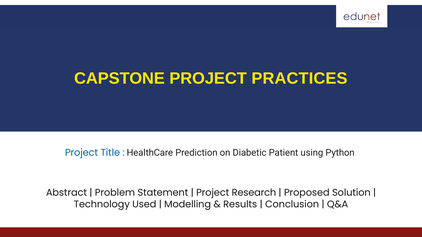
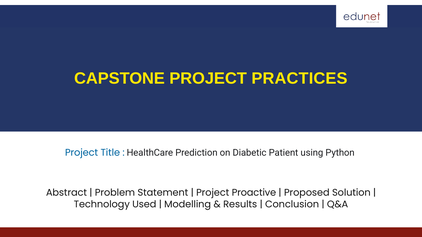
Research: Research -> Proactive (254, 193)
